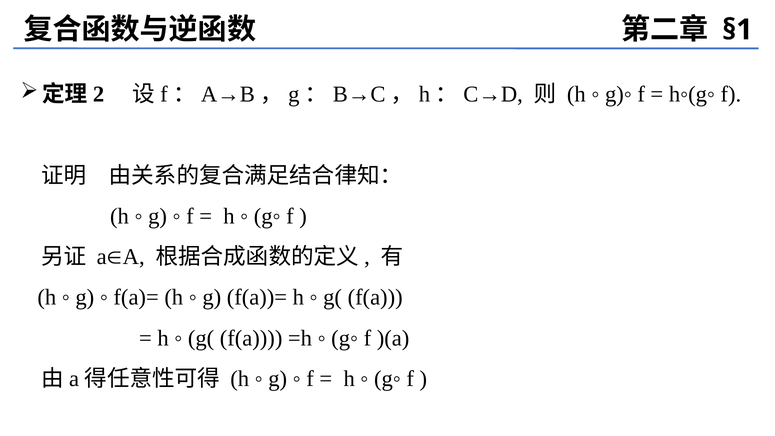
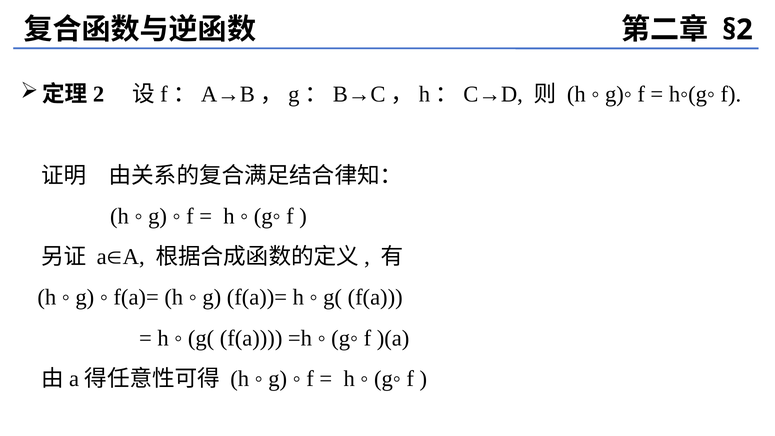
§1: §1 -> §2 (737, 30)
